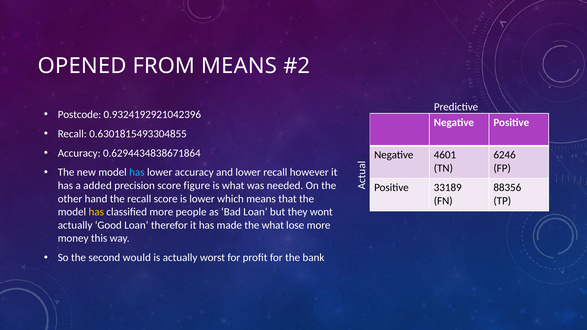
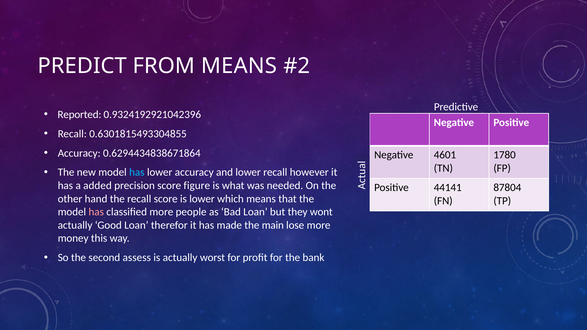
OPENED: OPENED -> PREDICT (82, 66)
Postcode: Postcode -> Reported (79, 114)
6246: 6246 -> 1780 (505, 155)
33189: 33189 -> 44141 (448, 188)
88356: 88356 -> 87804 (507, 188)
has colour: yellow -> pink (96, 212)
the what: what -> main (273, 225)
would: would -> assess (137, 258)
